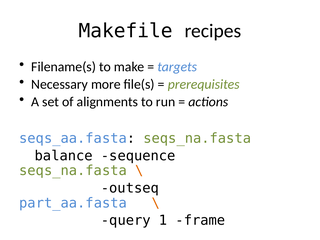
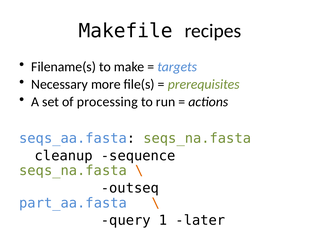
alignments: alignments -> processing (107, 102)
balance: balance -> cleanup (64, 156)
frame: frame -> later (200, 220)
